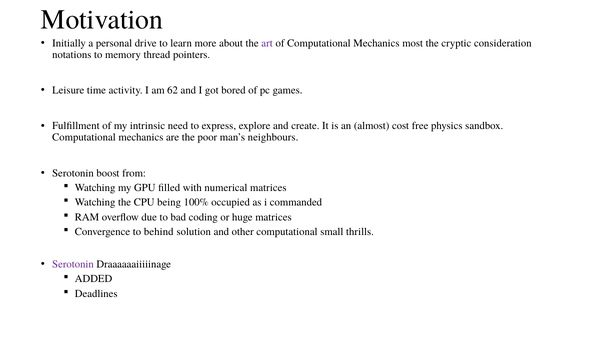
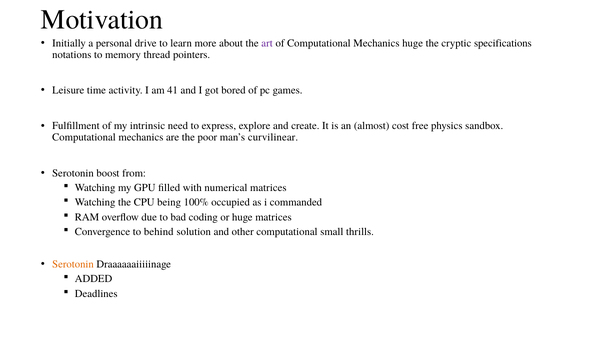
Mechanics most: most -> huge (413, 43)
consideration: consideration -> specifications (503, 43)
62: 62 -> 41 (173, 90)
neighbours: neighbours -> curvilinear (273, 138)
Serotonin colour: purple -> orange (73, 264)
